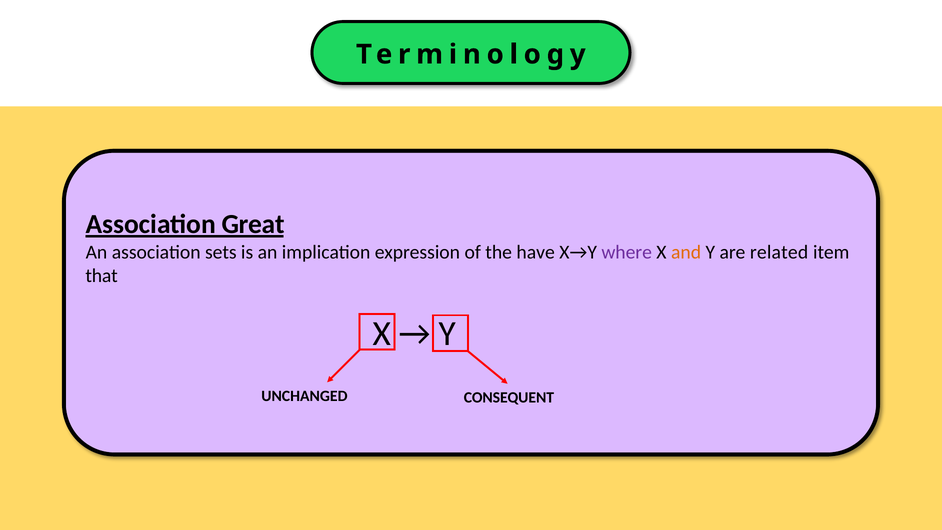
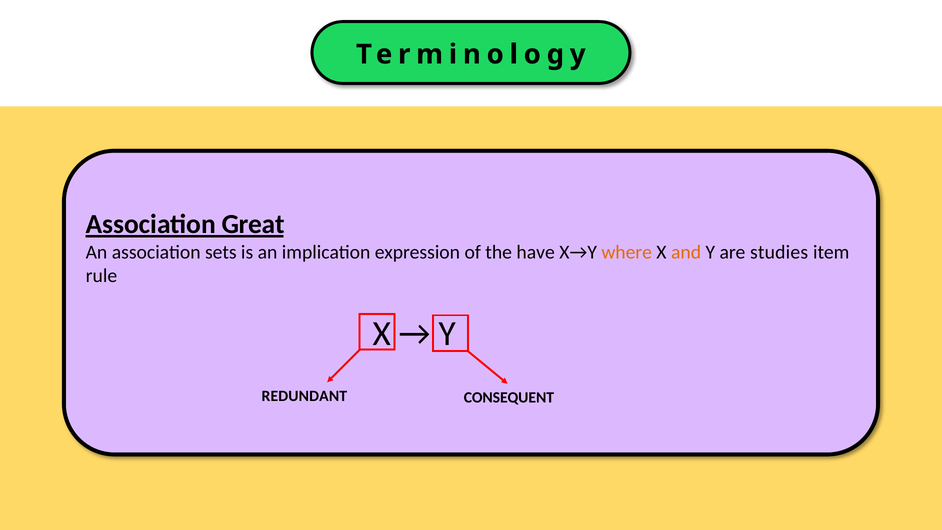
where colour: purple -> orange (627, 252)
related: related -> studies (779, 252)
that: that -> rule (101, 276)
UNCHANGED: UNCHANGED -> REDUNDANT (304, 396)
